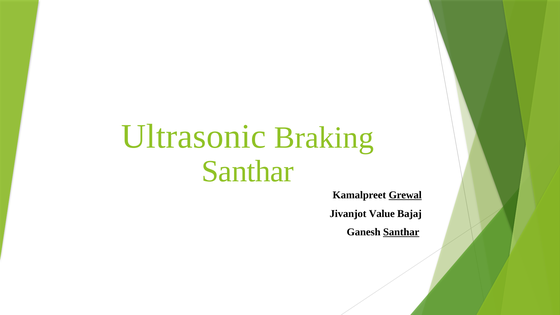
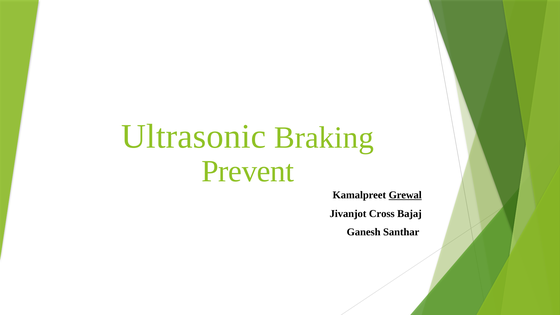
Santhar: Santhar -> Prevent (248, 171)
Value: Value -> Cross (382, 214)
Santhar underline: present -> none (401, 232)
